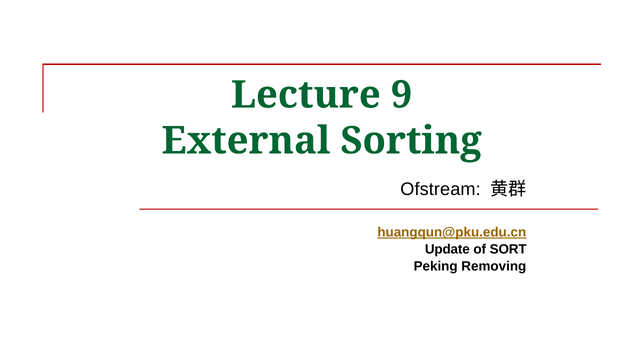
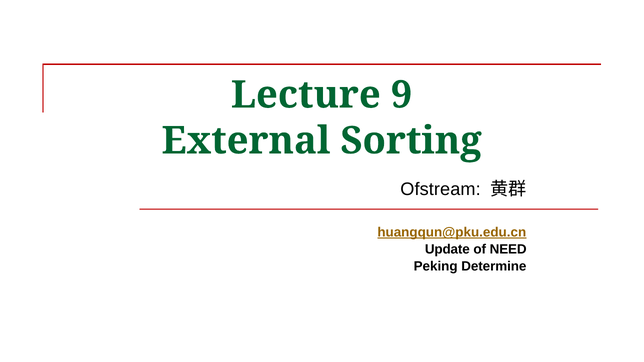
SORT: SORT -> NEED (508, 250)
Removing: Removing -> Determine (494, 267)
